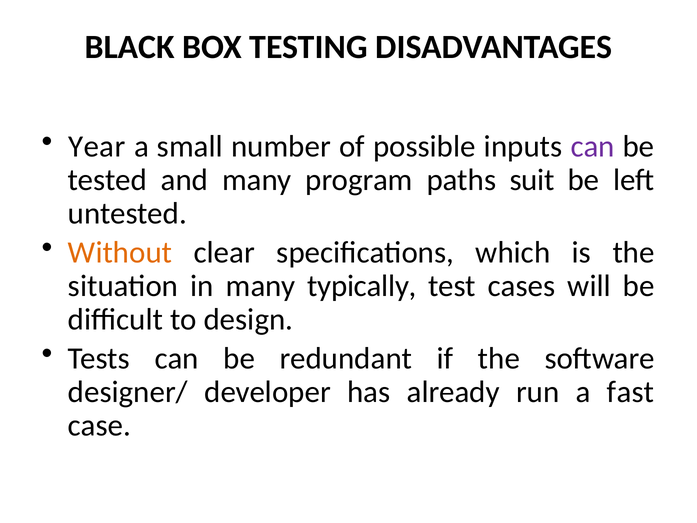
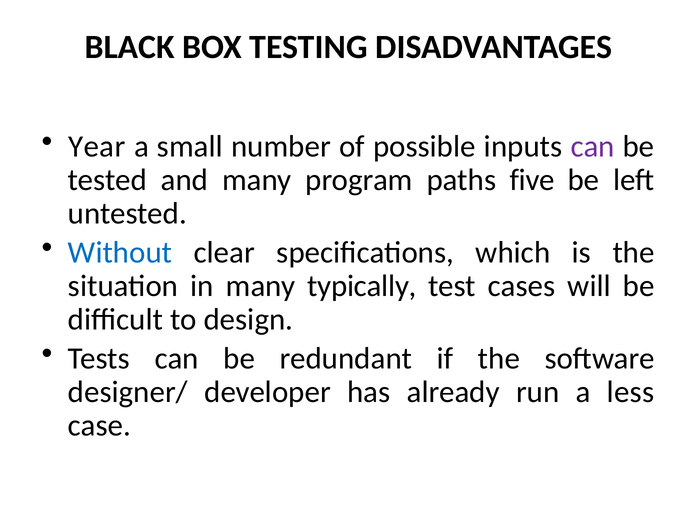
suit: suit -> five (532, 180)
Without colour: orange -> blue (120, 252)
fast: fast -> less (631, 392)
